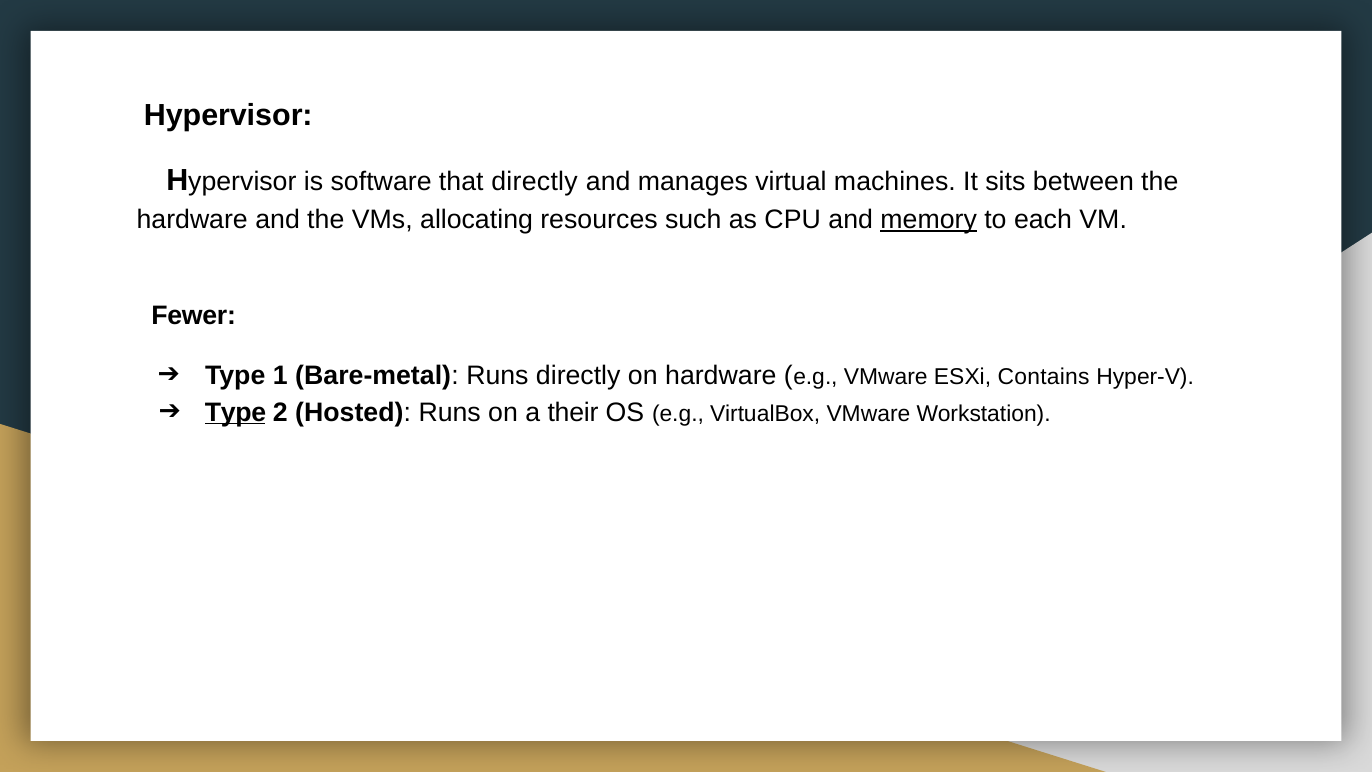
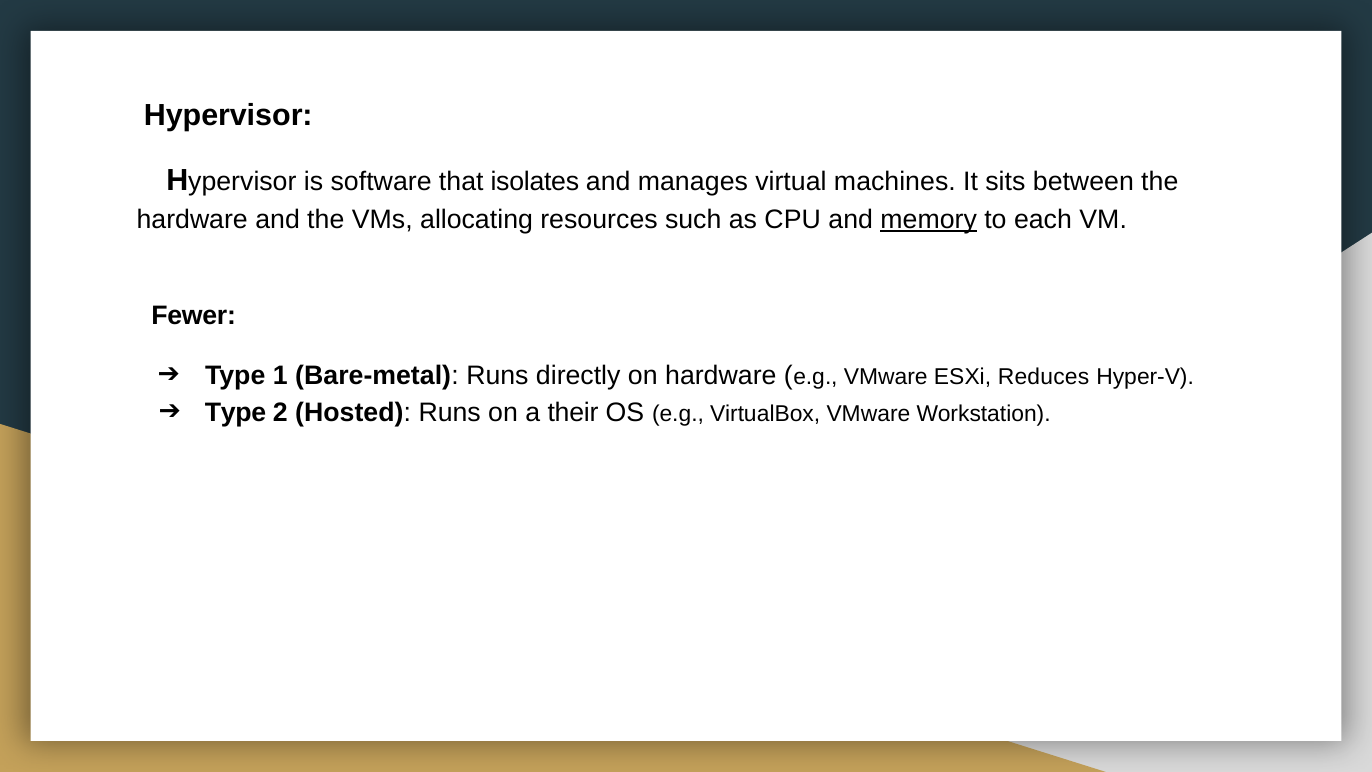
that directly: directly -> isolates (535, 182)
Contains: Contains -> Reduces (1044, 377)
Type underline: present -> none (235, 412)
